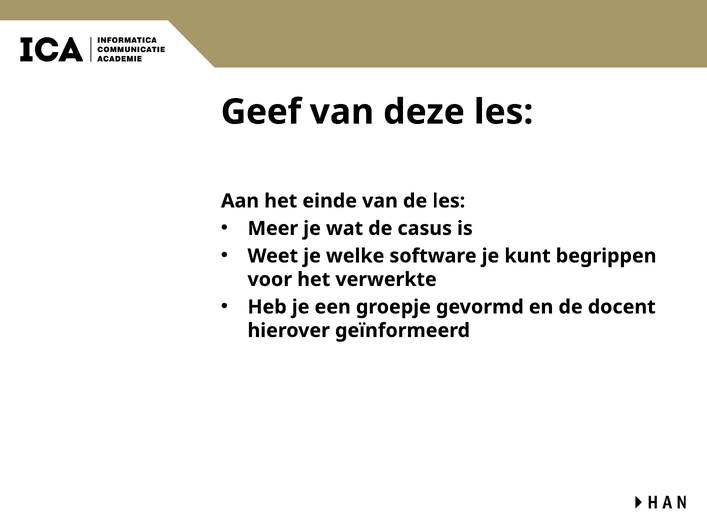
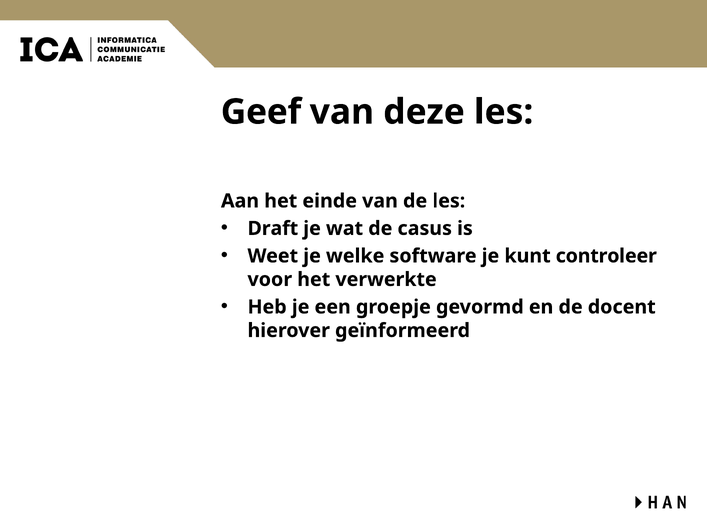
Meer: Meer -> Draft (273, 229)
begrippen: begrippen -> controleer (606, 256)
